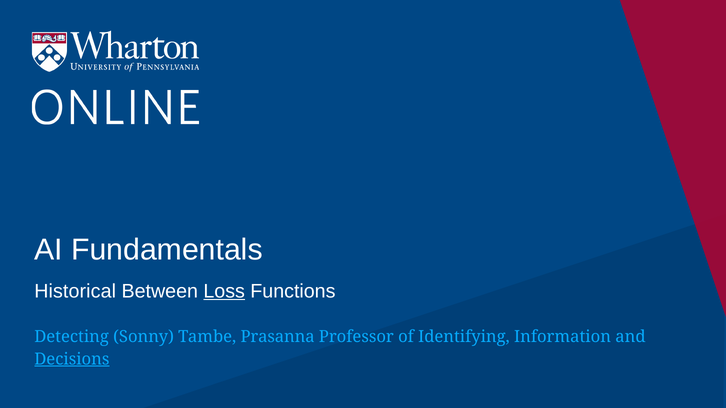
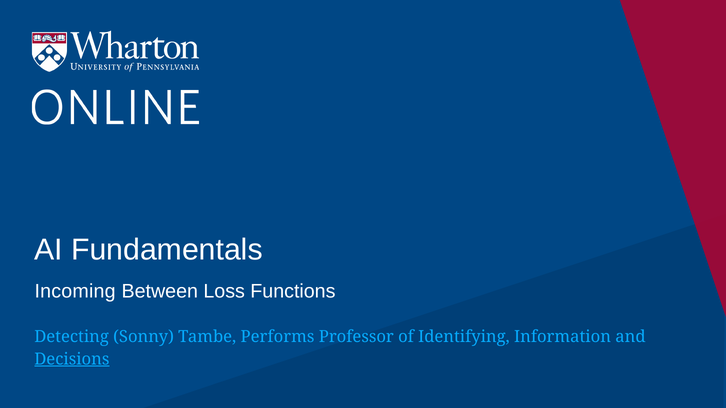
Historical: Historical -> Incoming (75, 291)
Loss underline: present -> none (224, 291)
Prasanna: Prasanna -> Performs (278, 337)
